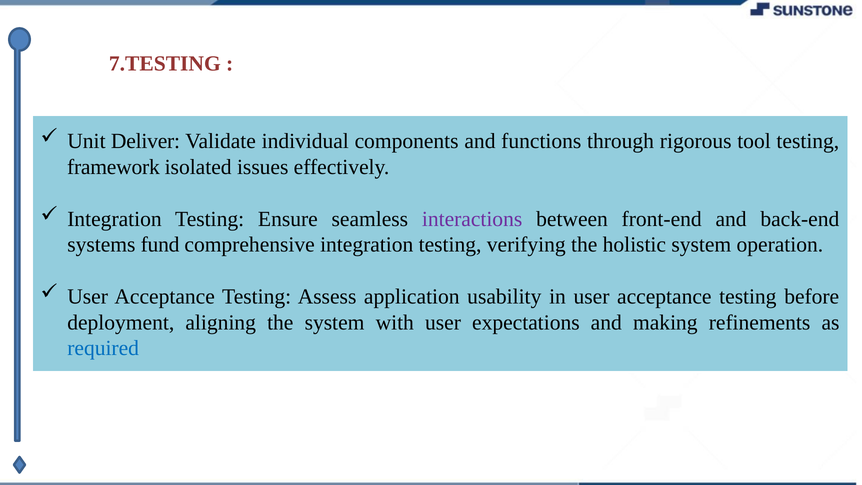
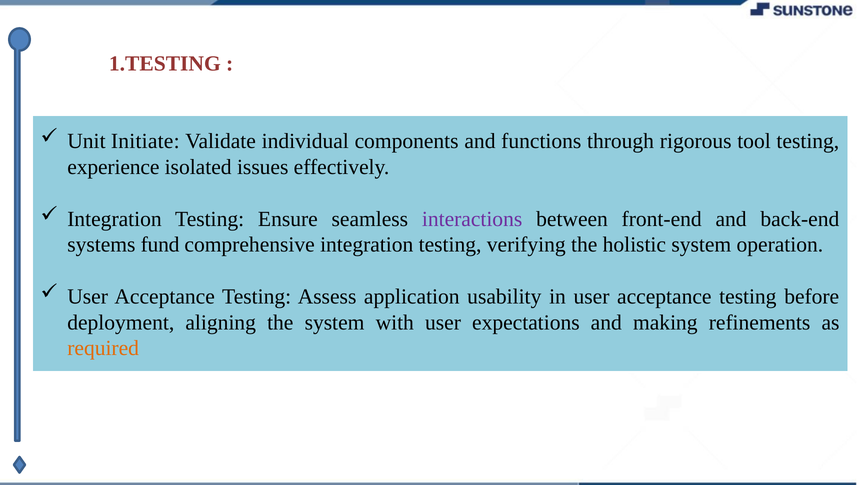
7.TESTING: 7.TESTING -> 1.TESTING (165, 64)
Deliver: Deliver -> Initiate (145, 141)
framework: framework -> experience (113, 167)
required colour: blue -> orange (103, 348)
